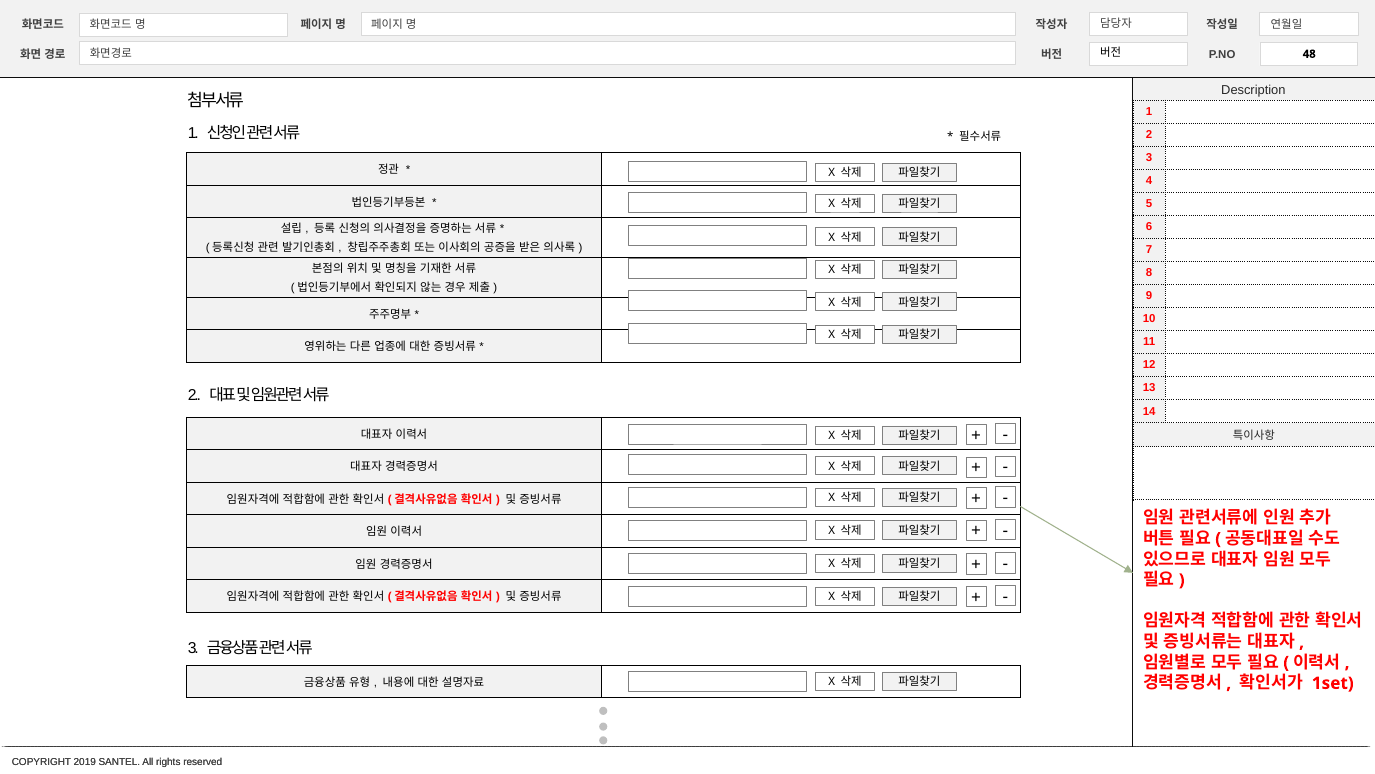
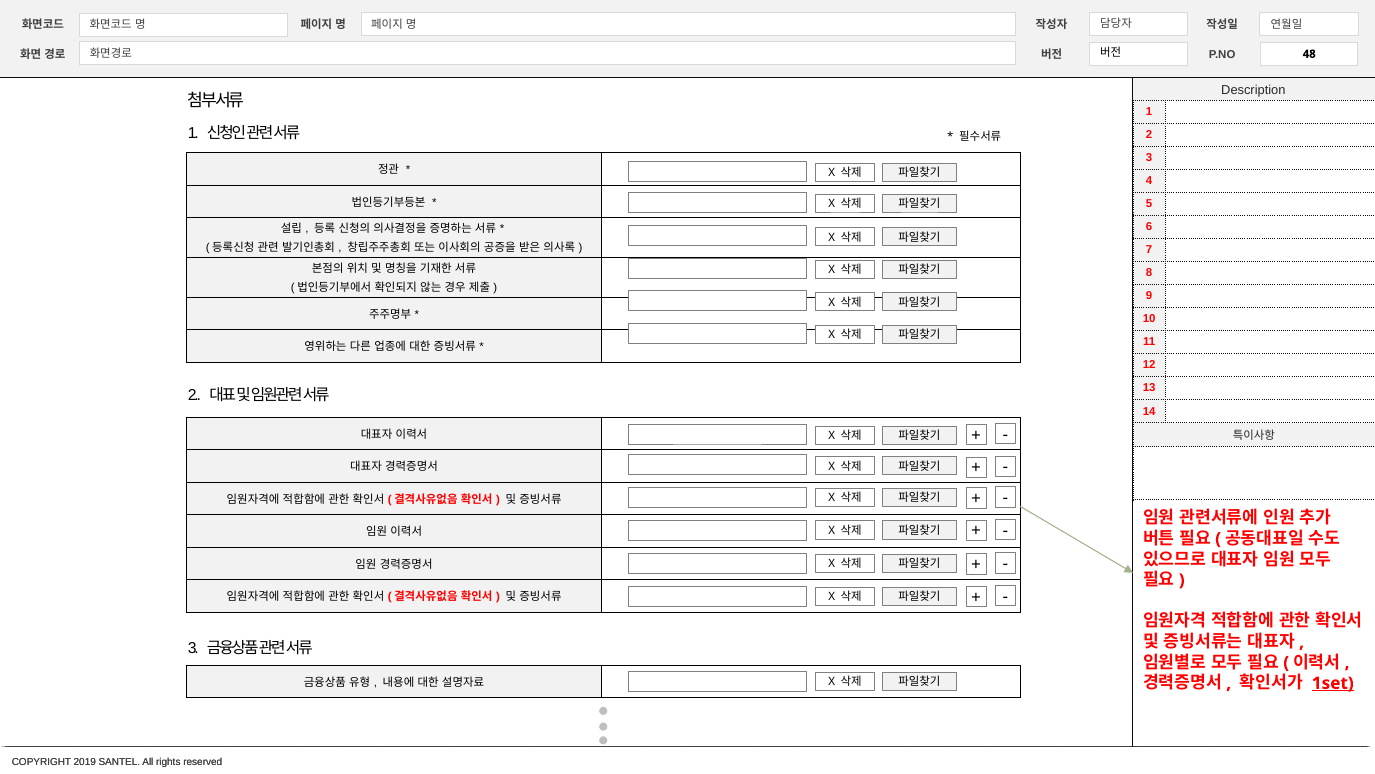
1set underline: none -> present (1333, 683)
